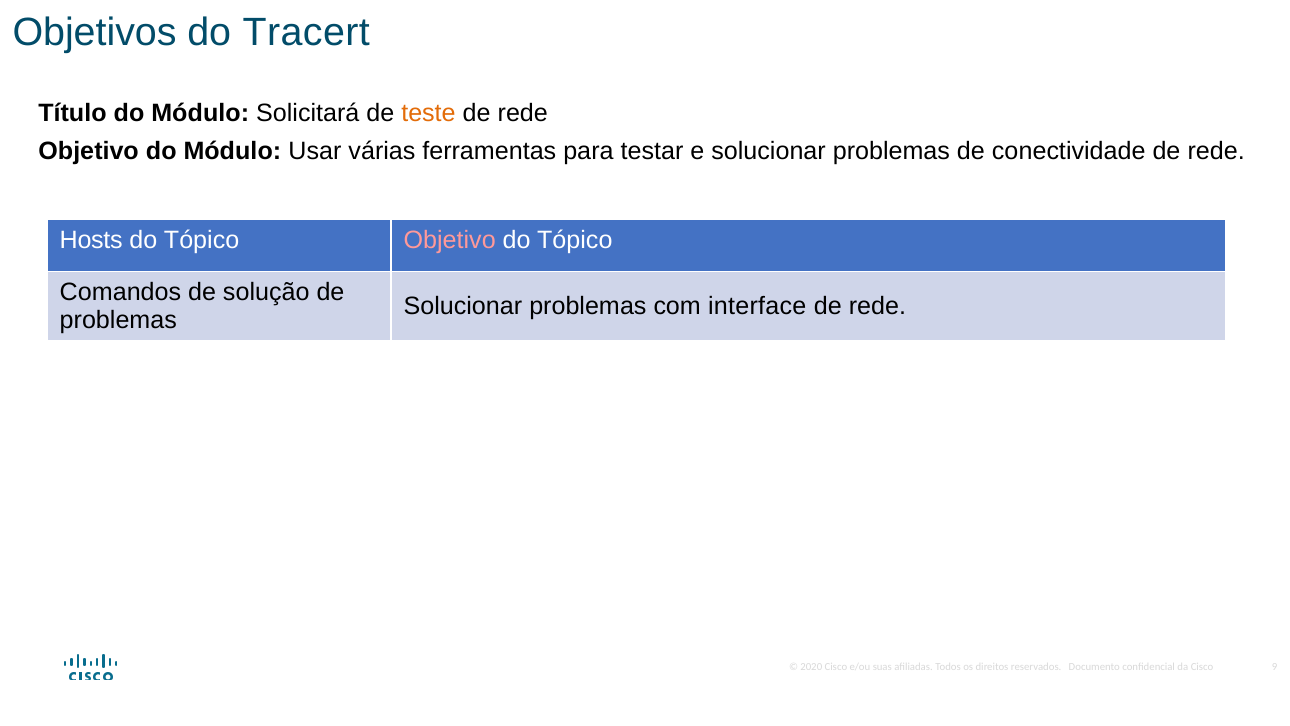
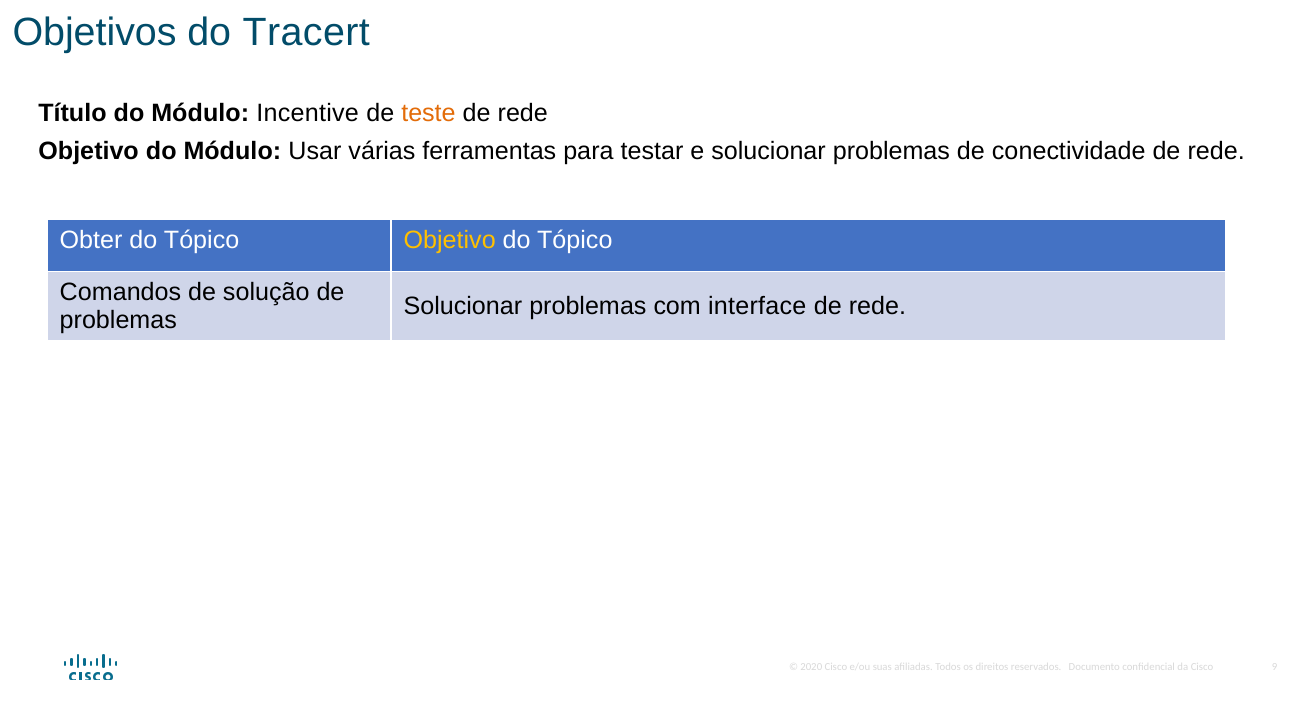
Solicitará: Solicitará -> Incentive (308, 114)
Hosts: Hosts -> Obter (91, 240)
Objetivo colour: pink -> yellow (450, 240)
